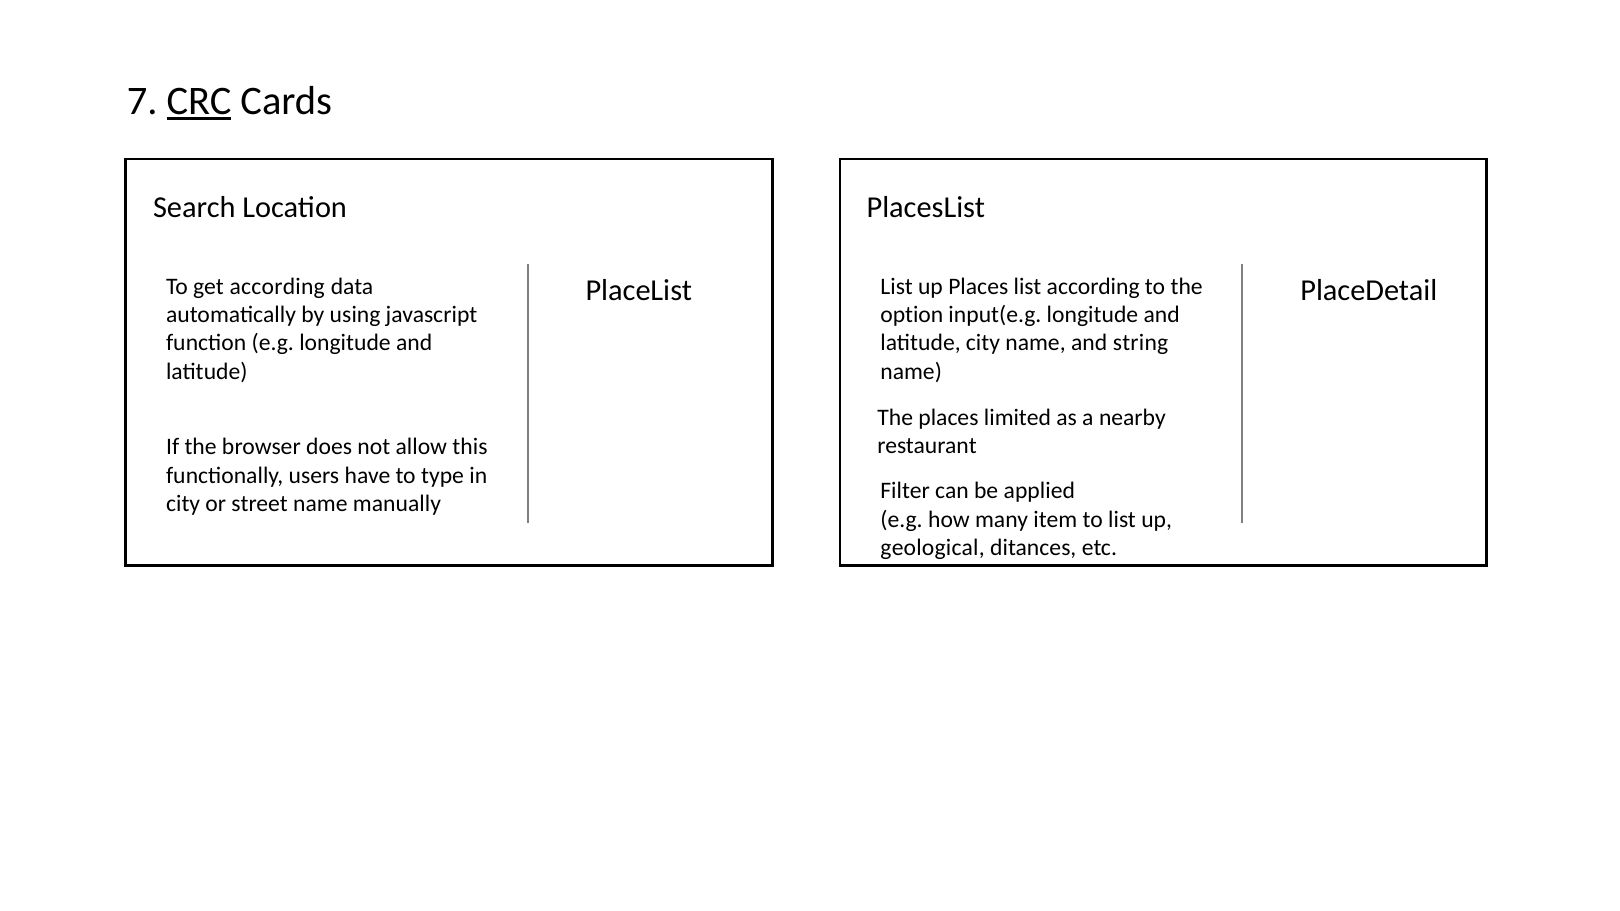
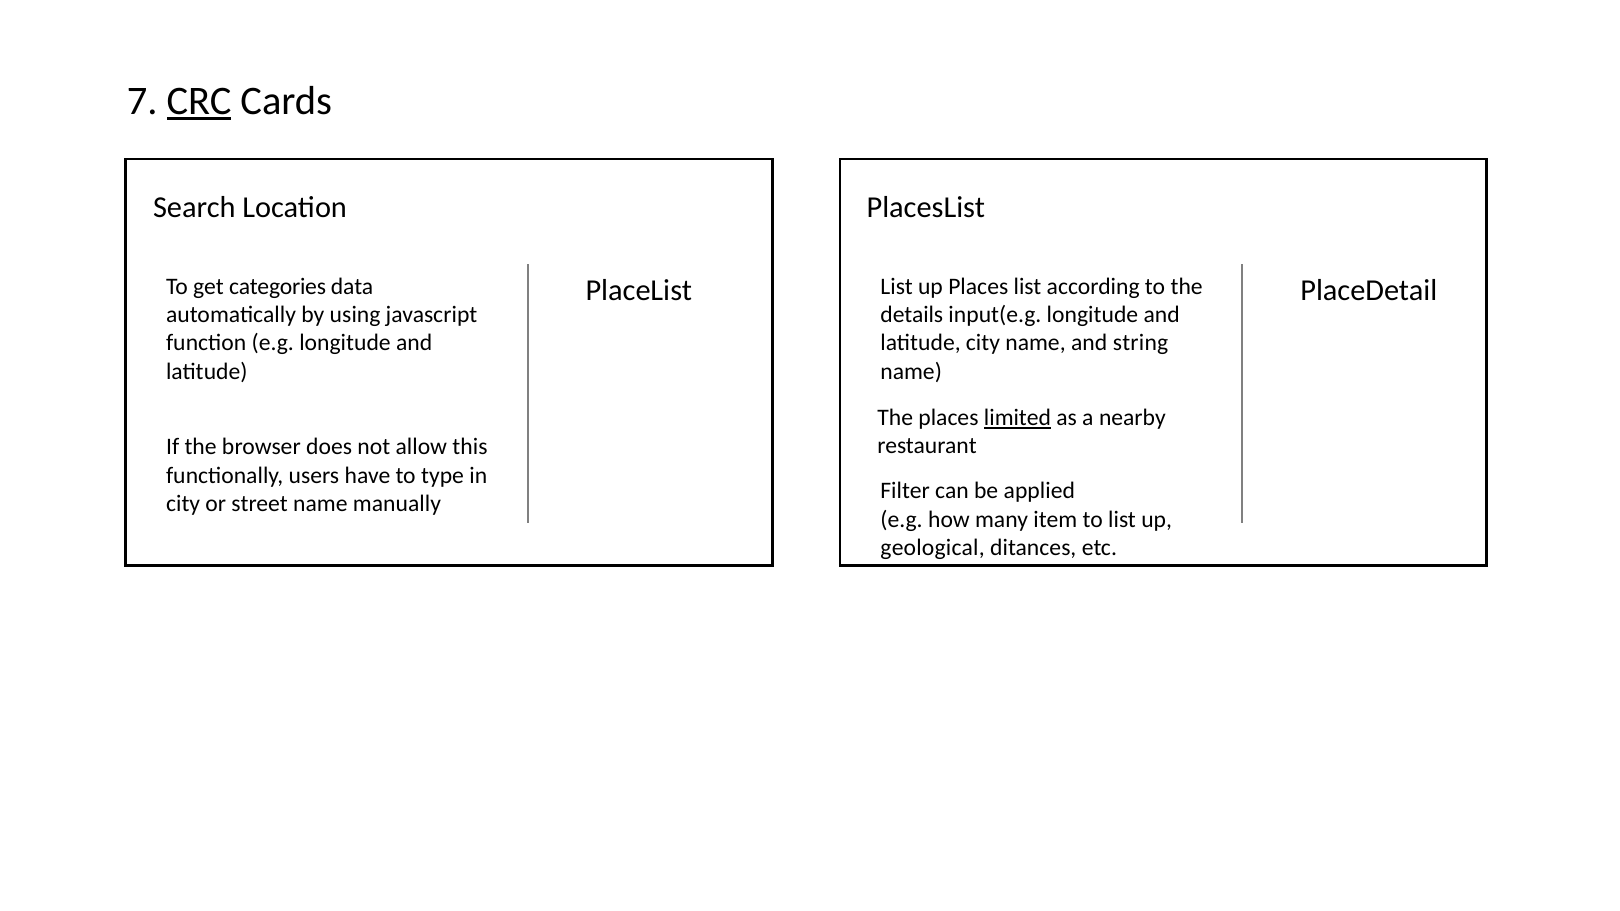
get according: according -> categories (278, 286)
option: option -> details (912, 315)
limited underline: none -> present (1017, 418)
